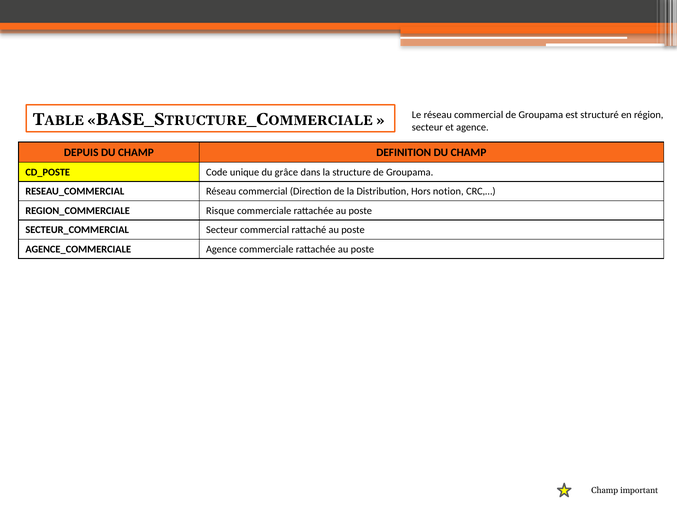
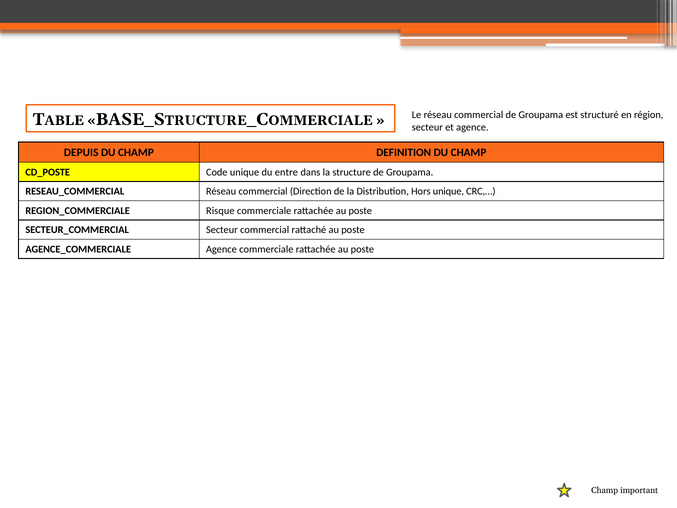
grâce: grâce -> entre (286, 172)
Hors notion: notion -> unique (448, 191)
